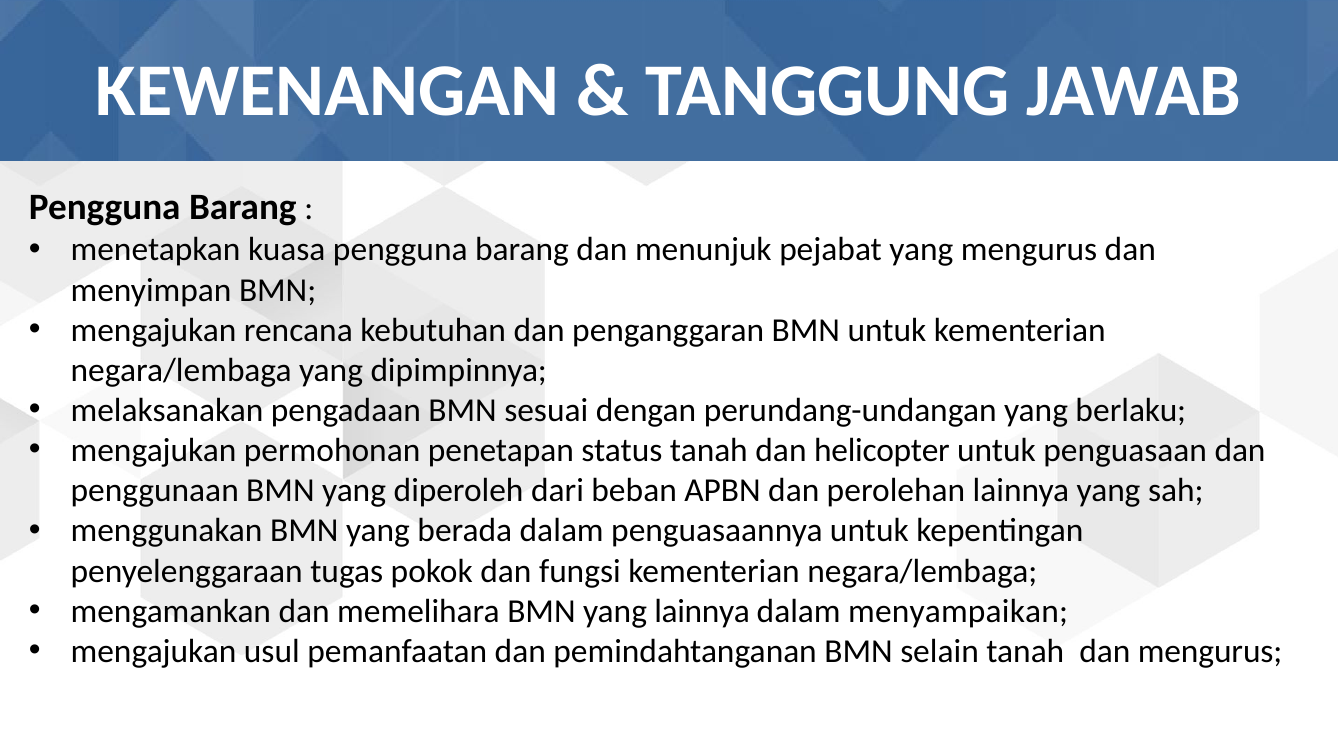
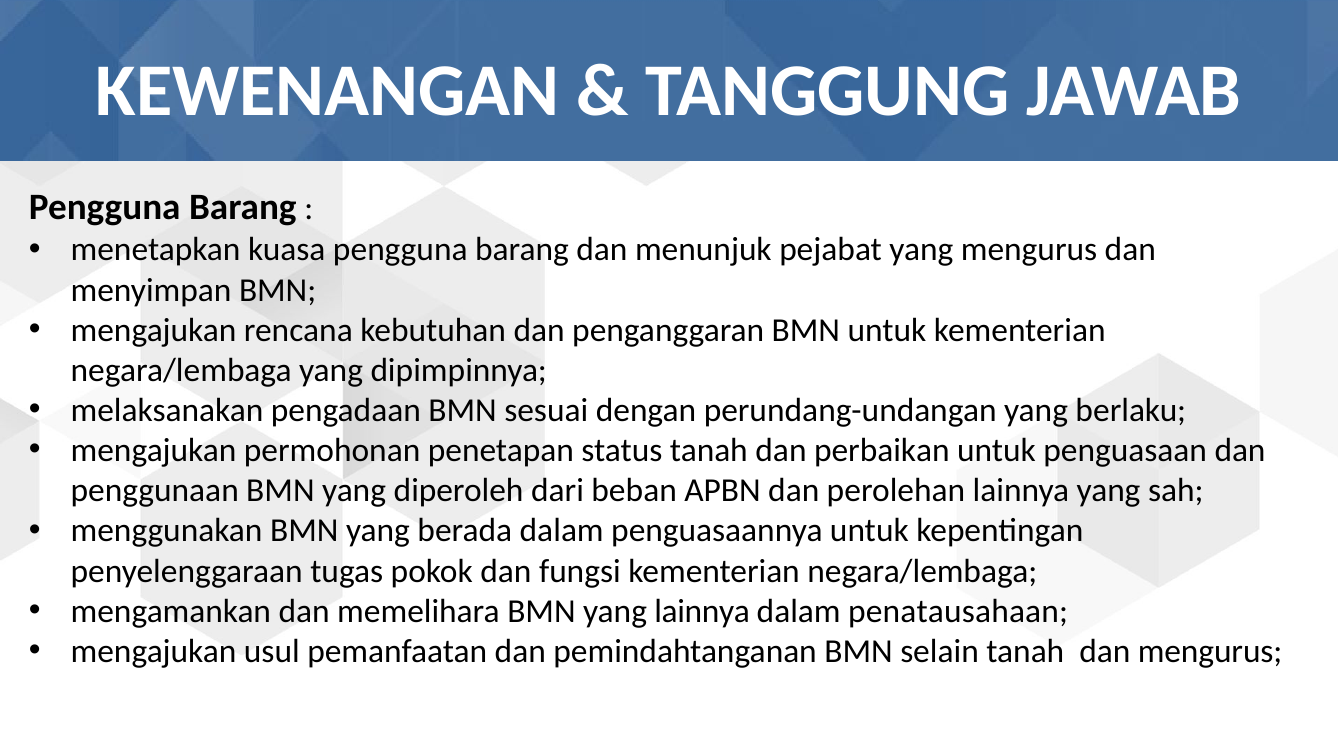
helicopter: helicopter -> perbaikan (882, 450)
menyampaikan: menyampaikan -> penatausahaan (958, 611)
